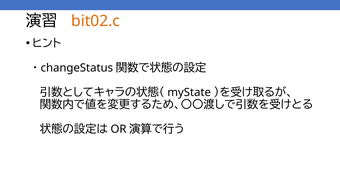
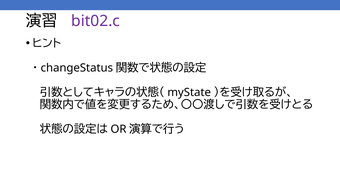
bit02.c colour: orange -> purple (96, 21)
